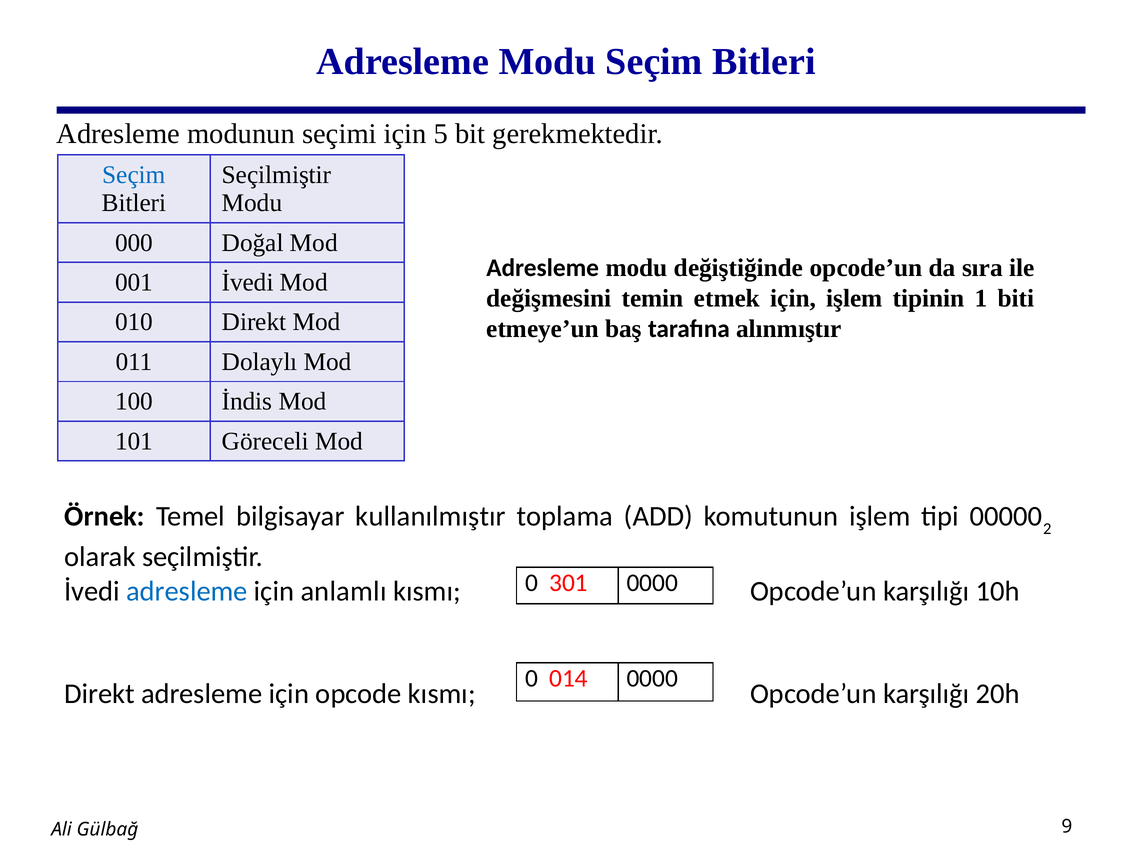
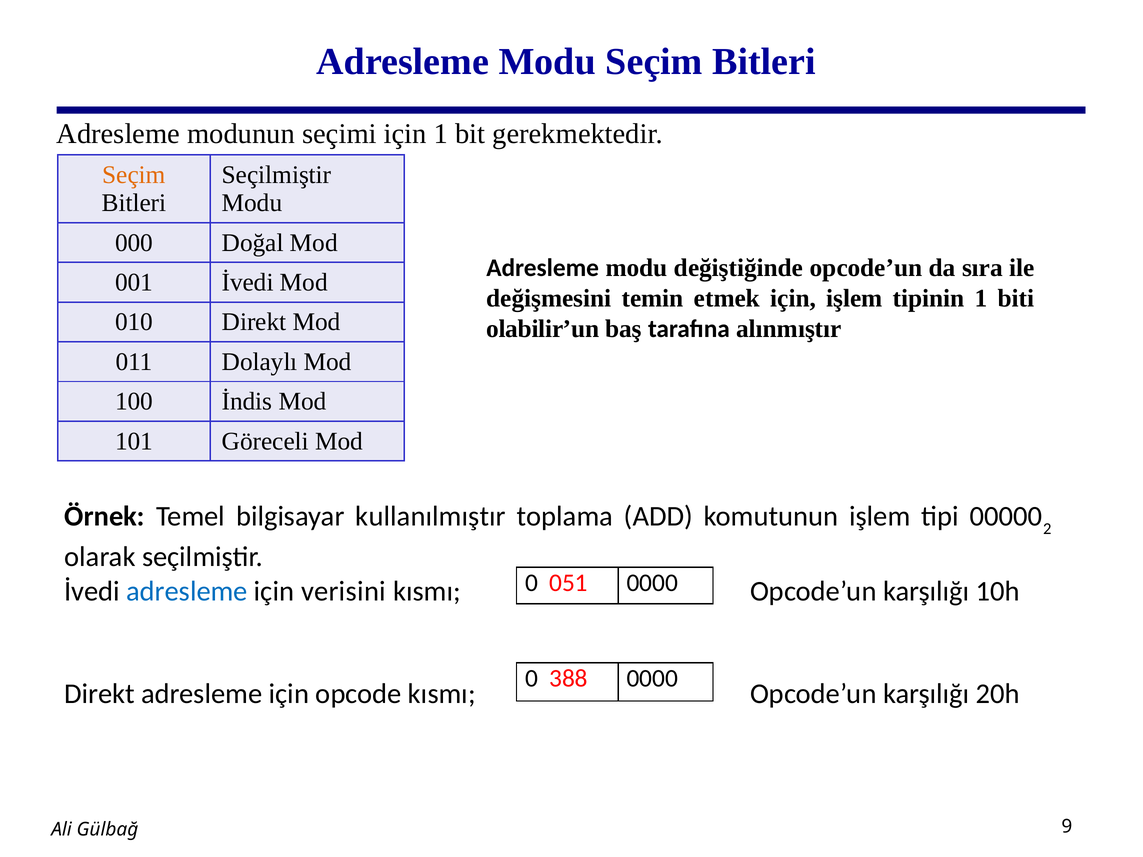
için 5: 5 -> 1 (441, 134)
Seçim colour: blue -> orange (134, 175)
etmeye’un: etmeye’un -> olabilir’un (543, 329)
301: 301 -> 051 (568, 583)
anlamlı: anlamlı -> verisini (344, 591)
014: 014 -> 388 (568, 679)
